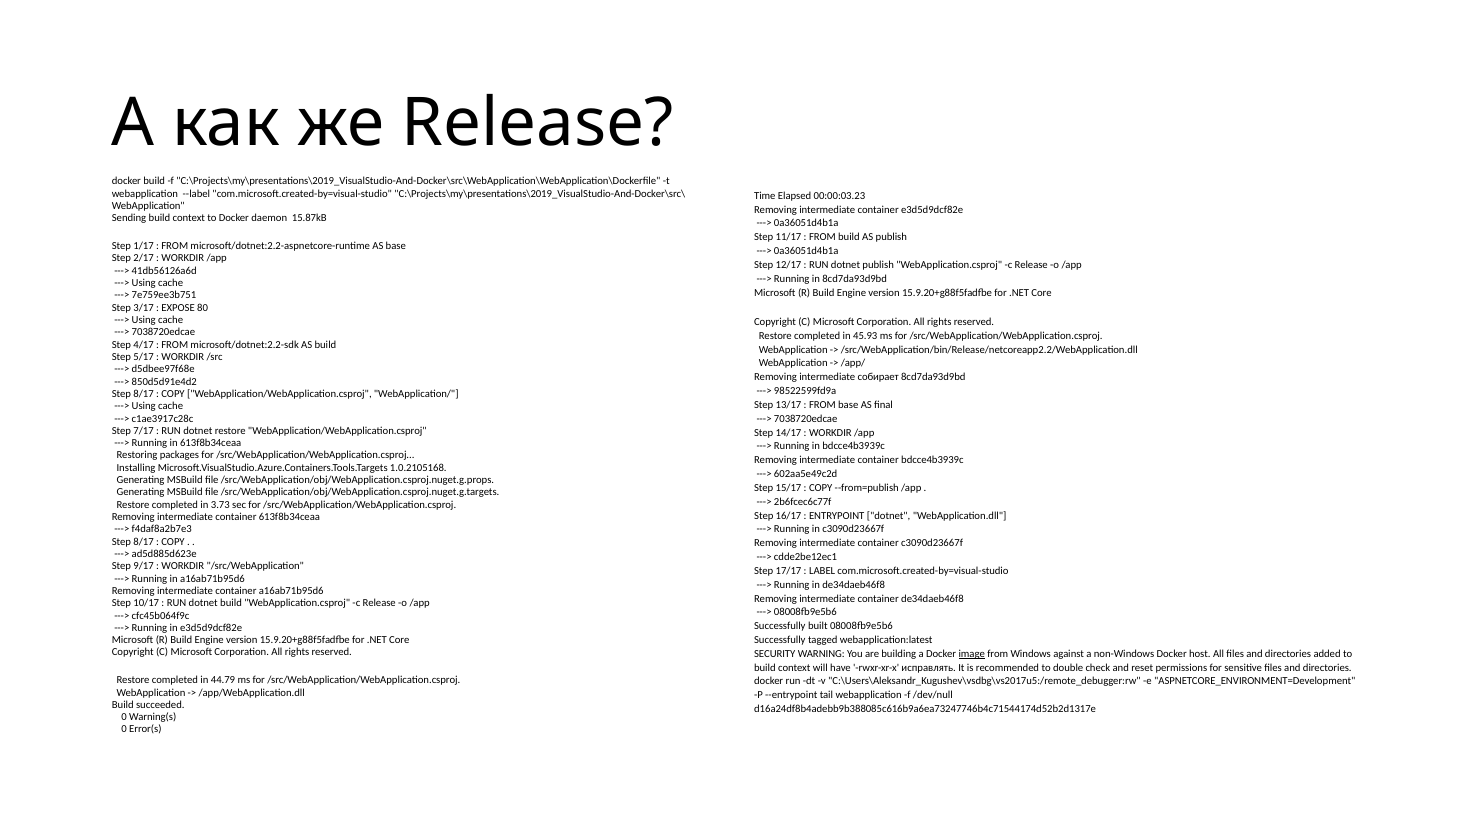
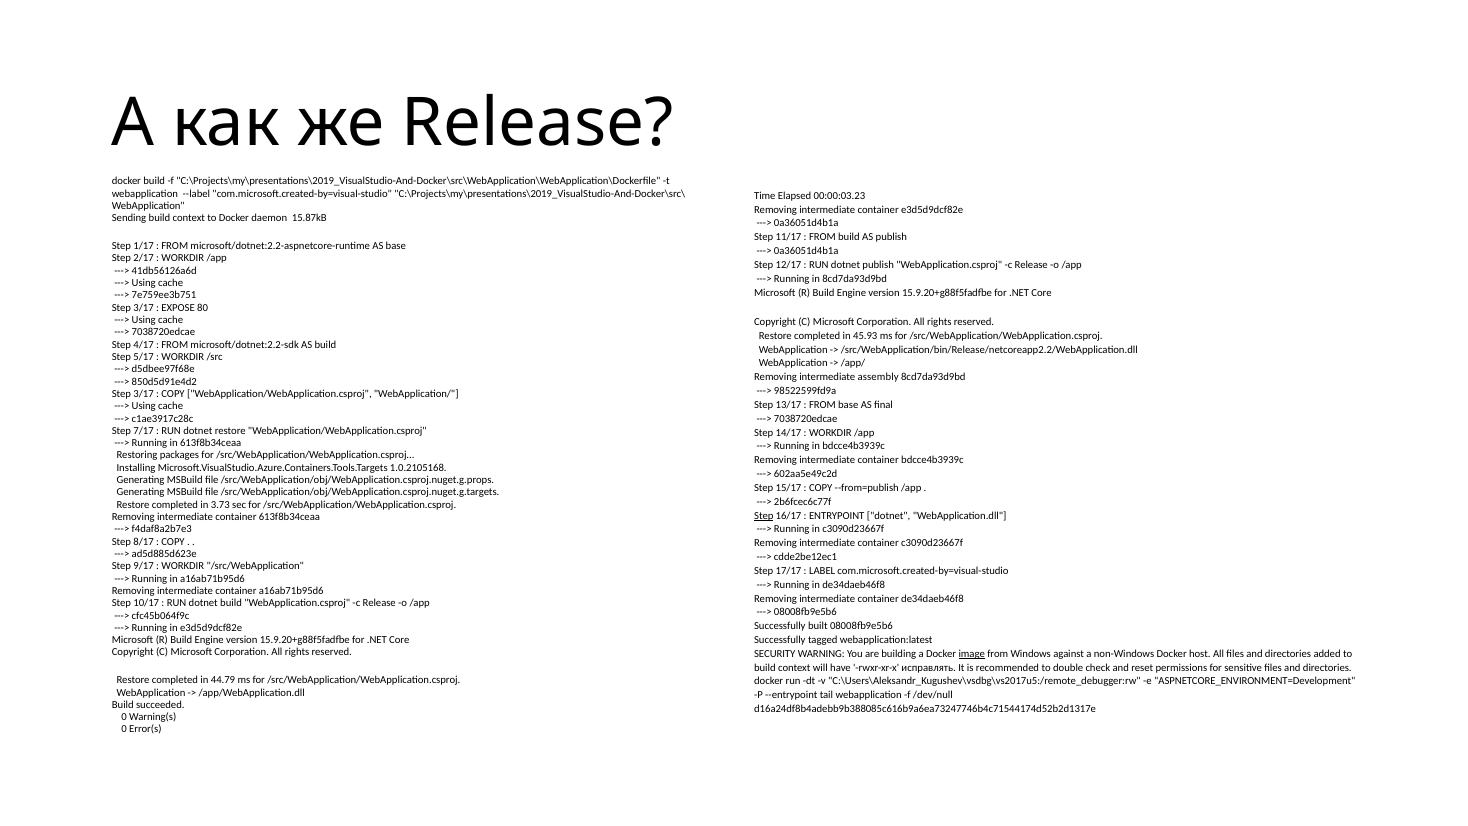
собирает: собирает -> assembly (878, 377)
8/17: 8/17 -> 3/17 (144, 394)
Step underline: none -> present (764, 515)
